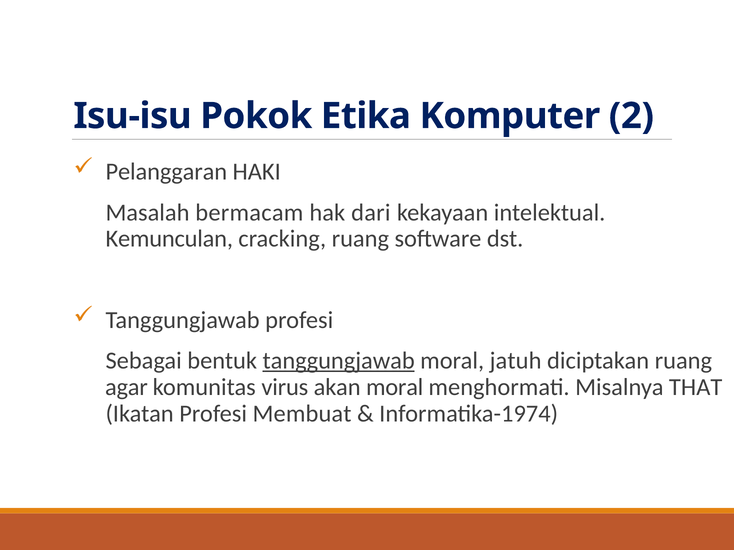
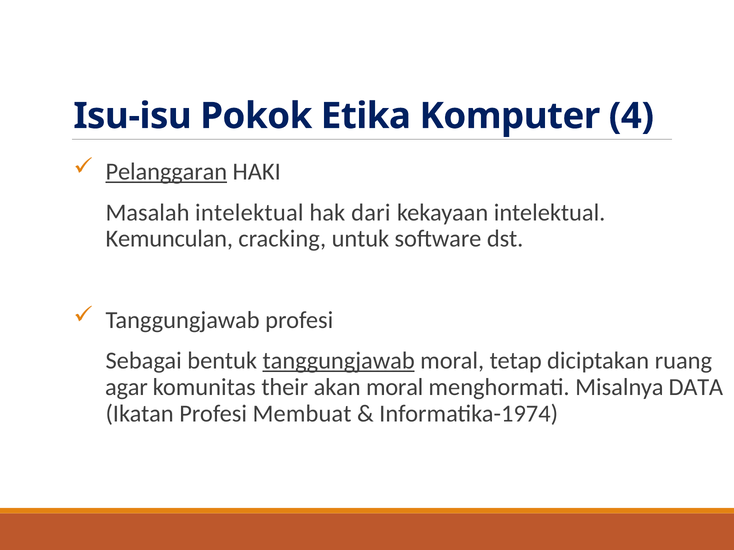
2: 2 -> 4 (631, 116)
Pelanggaran underline: none -> present (166, 172)
Masalah bermacam: bermacam -> intelektual (249, 213)
cracking ruang: ruang -> untuk (360, 239)
jatuh: jatuh -> tetap (516, 361)
virus: virus -> their (285, 388)
THAT: THAT -> DATA (696, 388)
